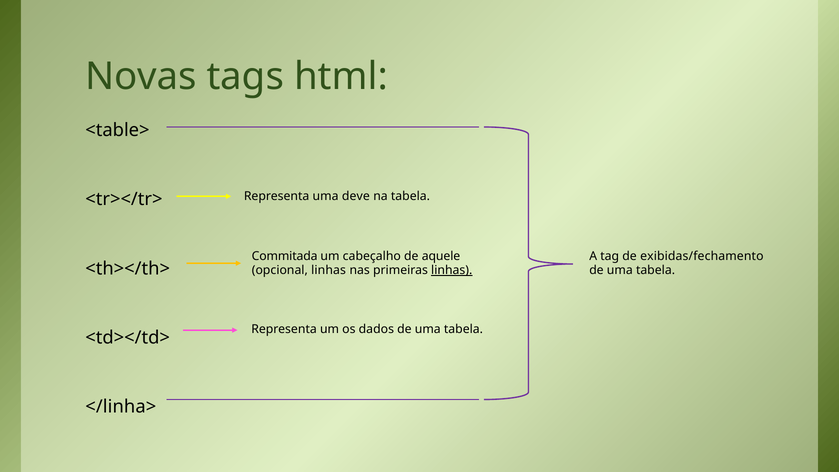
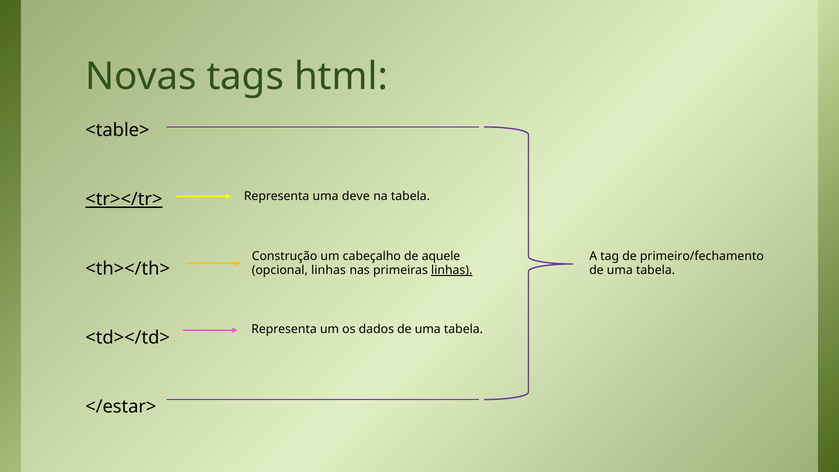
<tr></tr> underline: none -> present (124, 199)
exibidas/fechamento: exibidas/fechamento -> primeiro/fechamento (702, 256)
Commitada: Commitada -> Construção (285, 256)
</linha>: </linha> -> </estar> (121, 407)
